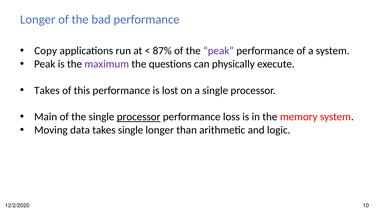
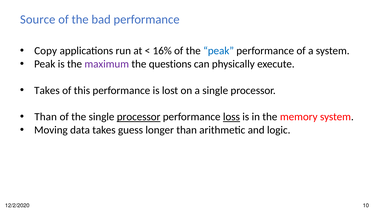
Longer: Longer -> Source (38, 20)
87%: 87% -> 16% (162, 51)
peak colour: purple -> blue (219, 51)
Main: Main -> Than (46, 117)
loss underline: none -> present (231, 117)
takes single: single -> guess (131, 130)
